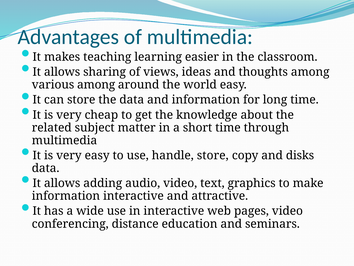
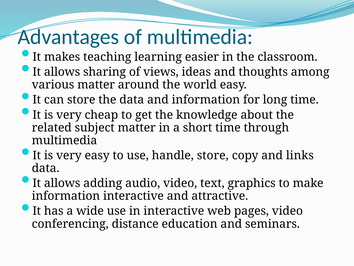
various among: among -> matter (96, 85)
disks: disks -> links (300, 155)
